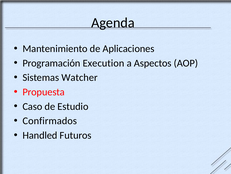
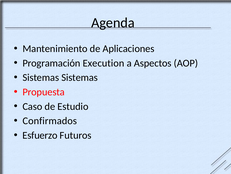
Sistemas Watcher: Watcher -> Sistemas (80, 77)
Handled: Handled -> Esfuerzo (40, 135)
